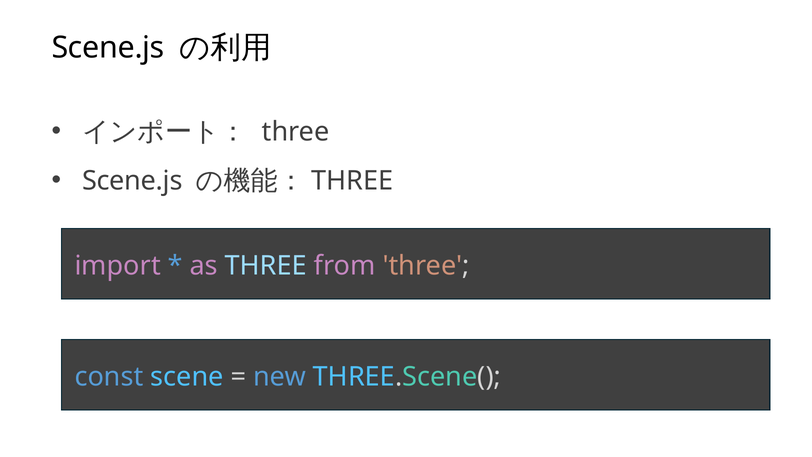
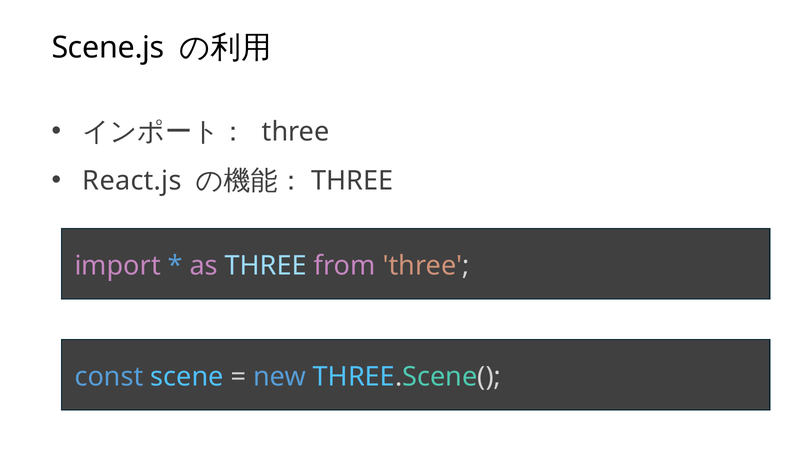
Scene.js: Scene.js -> React.js (132, 181)
